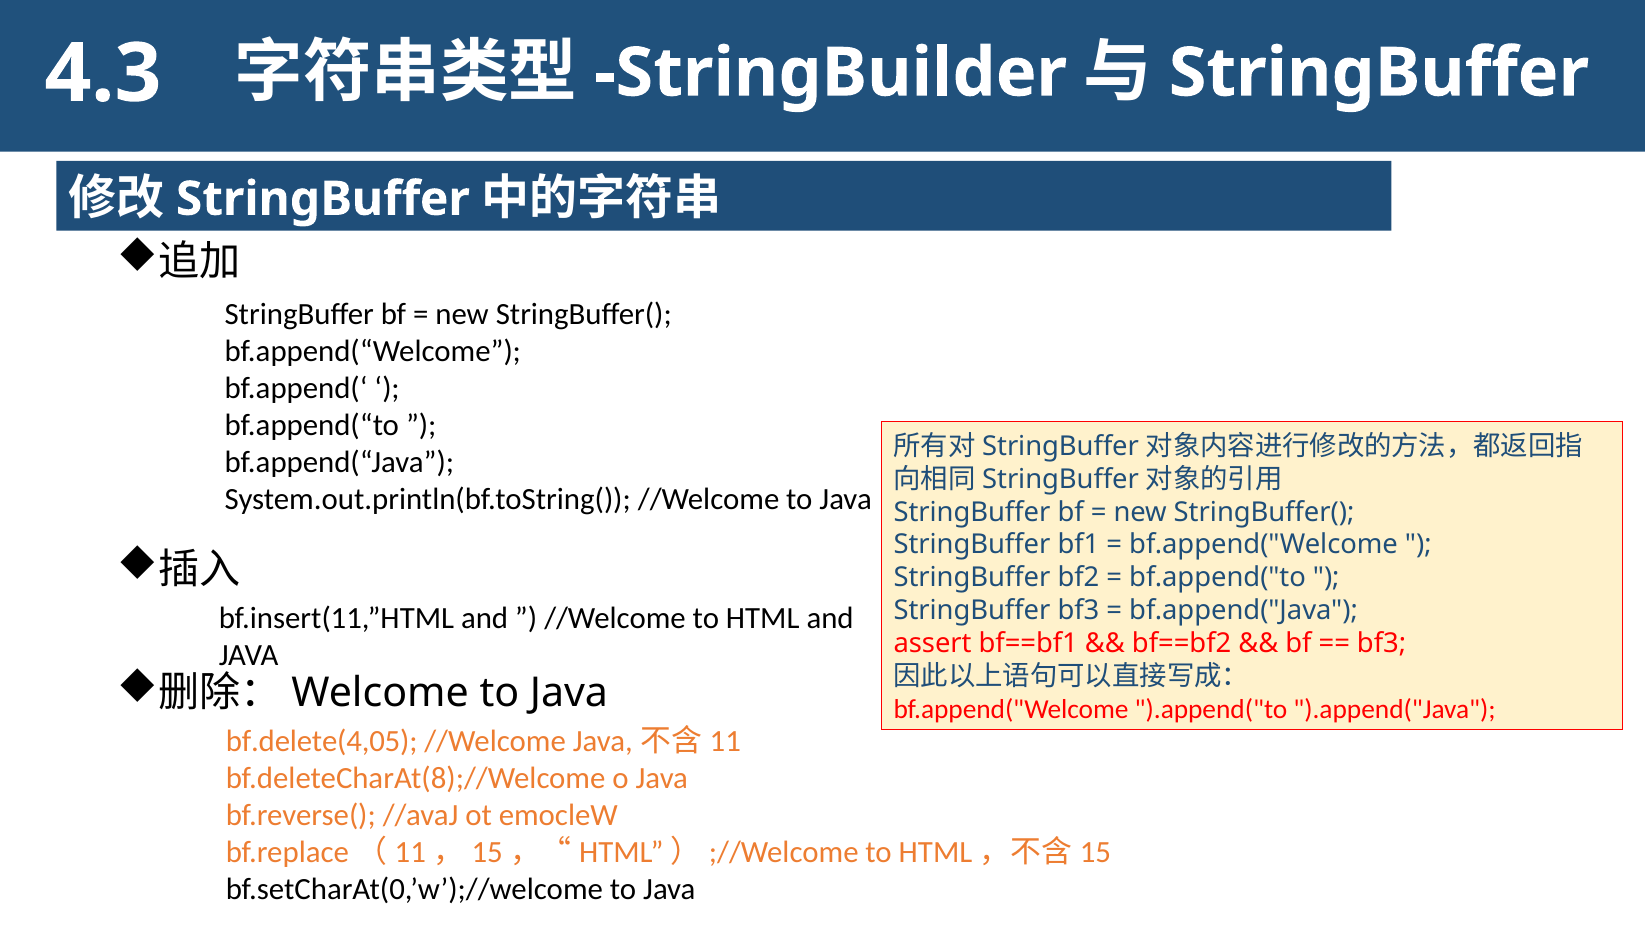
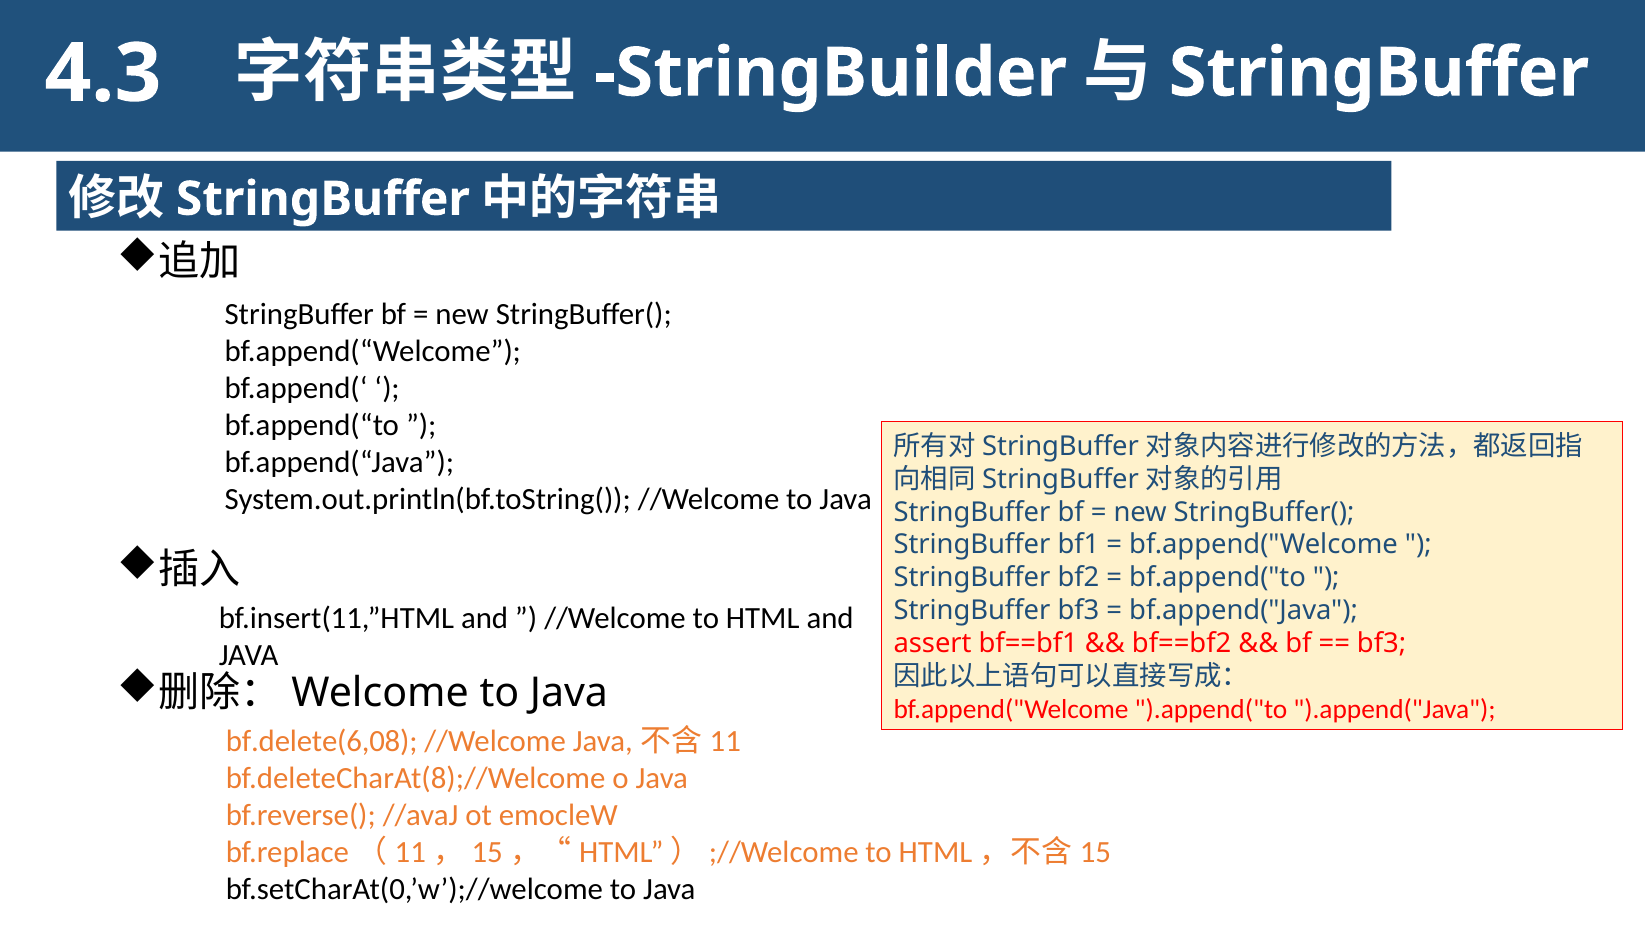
bf.delete(4,05: bf.delete(4,05 -> bf.delete(6,08 (322, 742)
